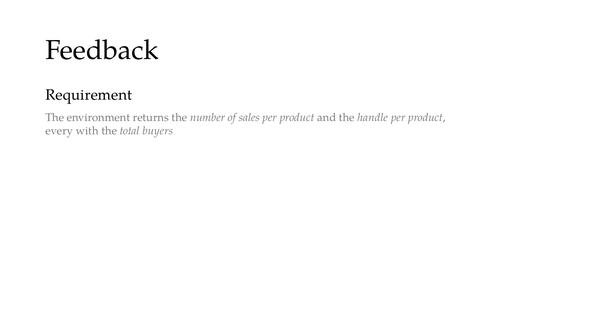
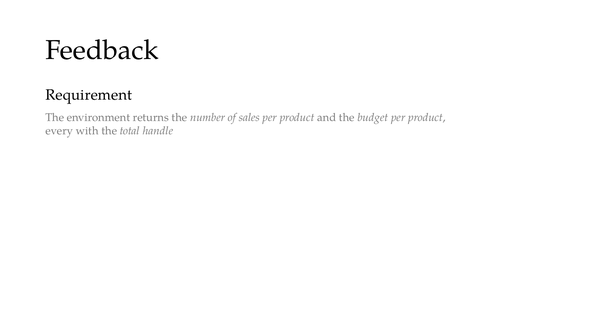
handle: handle -> budget (373, 118)
buyers: buyers -> handle (158, 131)
